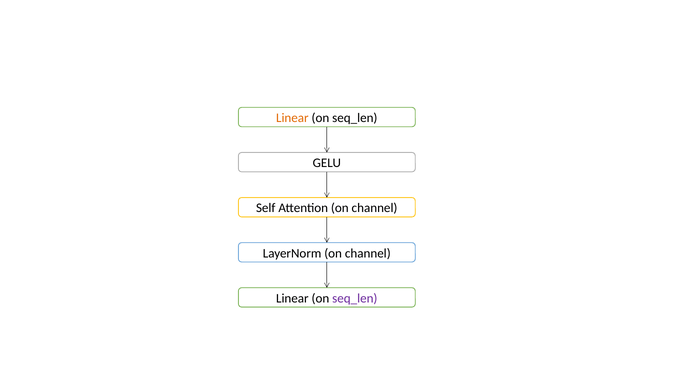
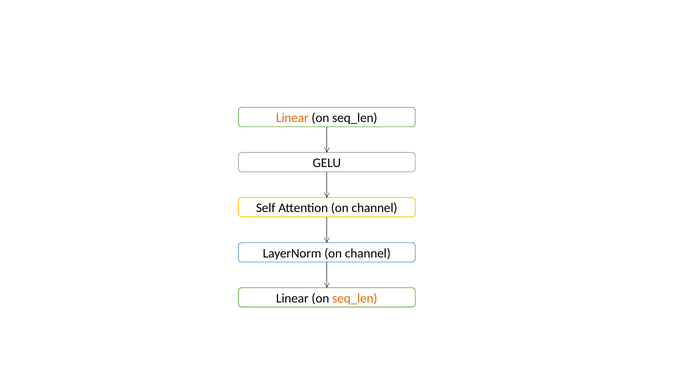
seq_len colour: purple -> orange (355, 298)
